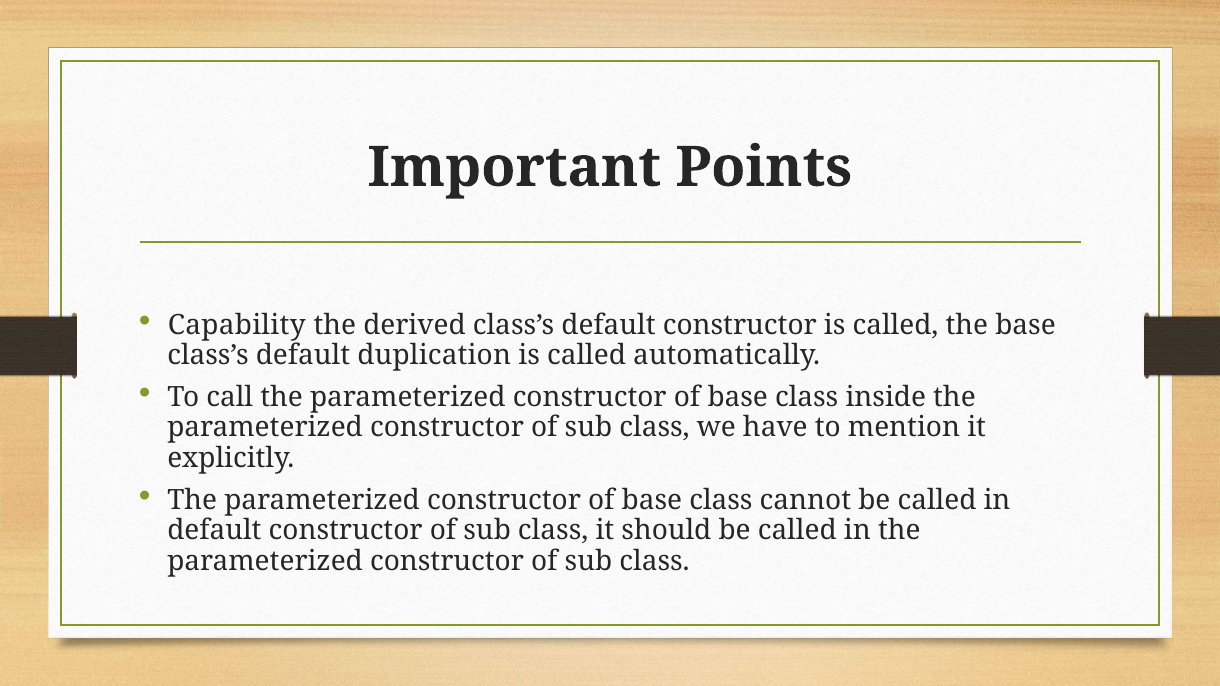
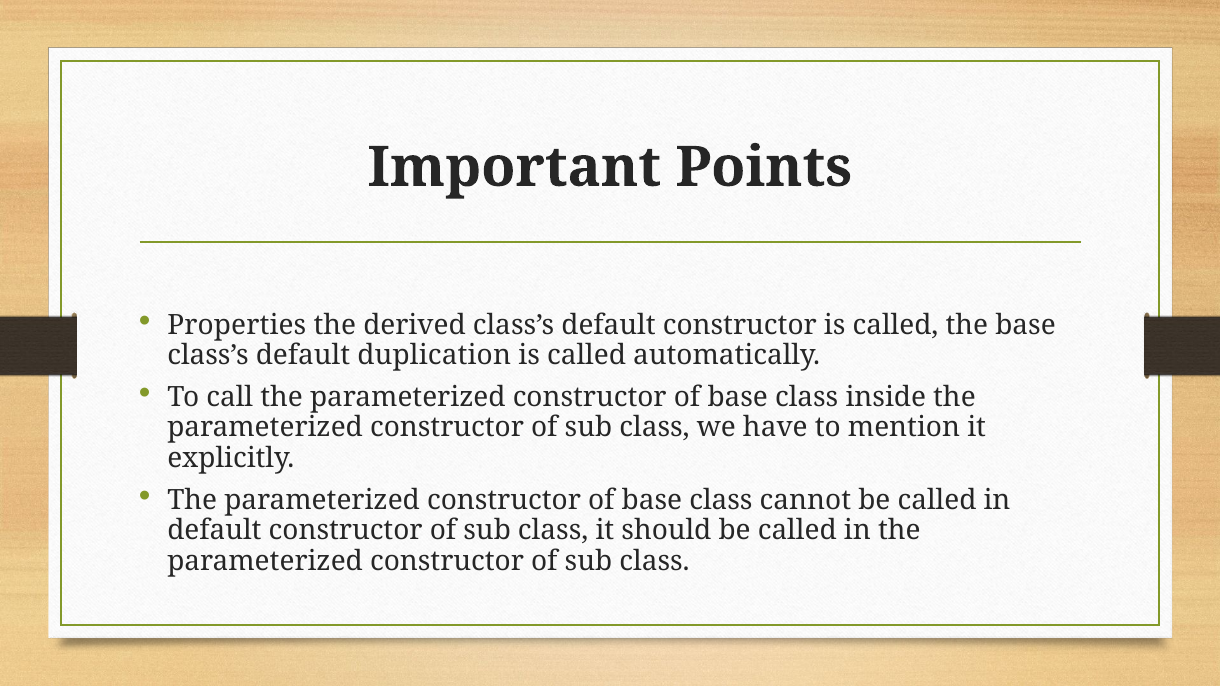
Capability: Capability -> Properties (237, 325)
